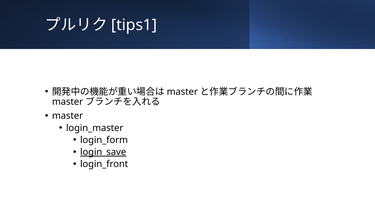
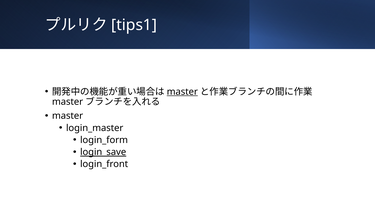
master underline: none -> present (182, 92)
